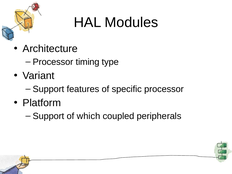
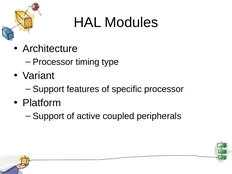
which: which -> active (89, 116)
